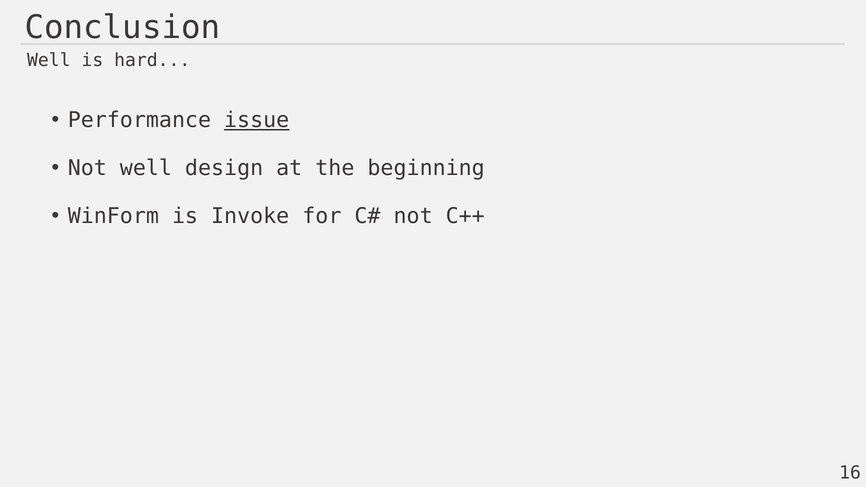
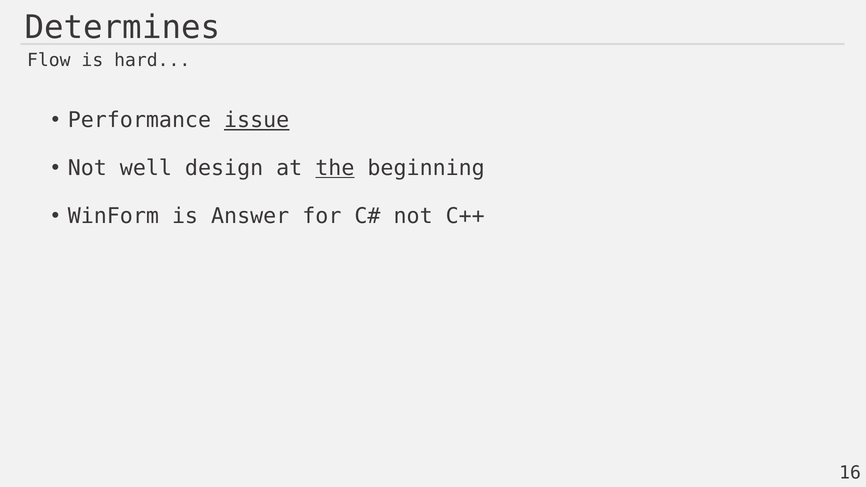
Conclusion: Conclusion -> Determines (123, 27)
Well: Well -> Flow (49, 60)
the underline: none -> present (335, 168)
Invoke: Invoke -> Answer (250, 216)
